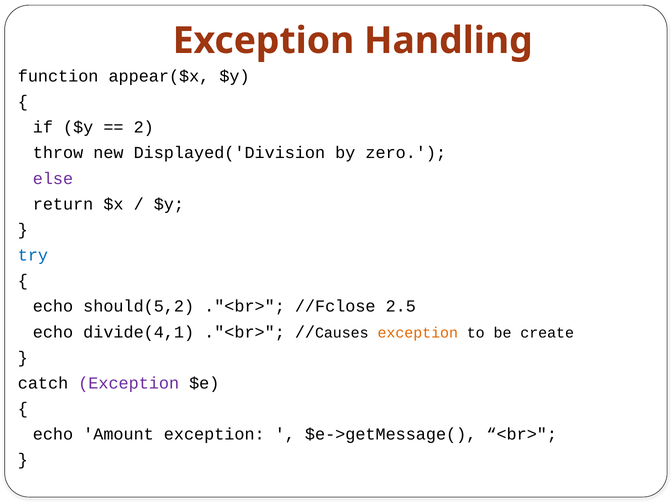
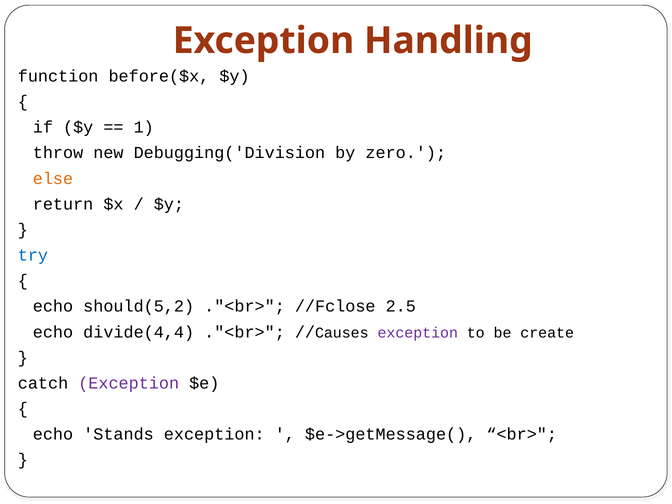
appear($x: appear($x -> before($x (159, 76)
2: 2 -> 1 (144, 127)
Displayed('Division: Displayed('Division -> Debugging('Division (229, 153)
else colour: purple -> orange (53, 178)
divide(4,1: divide(4,1 -> divide(4,4 (139, 332)
exception colour: orange -> purple (418, 333)
Amount: Amount -> Stands (119, 434)
